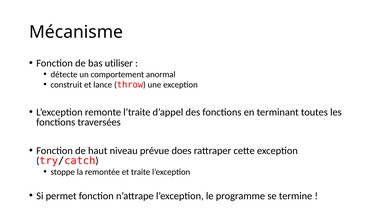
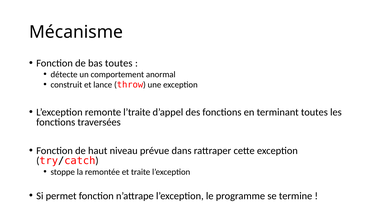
bas utiliser: utiliser -> toutes (119, 63)
does: does -> dans (182, 151)
